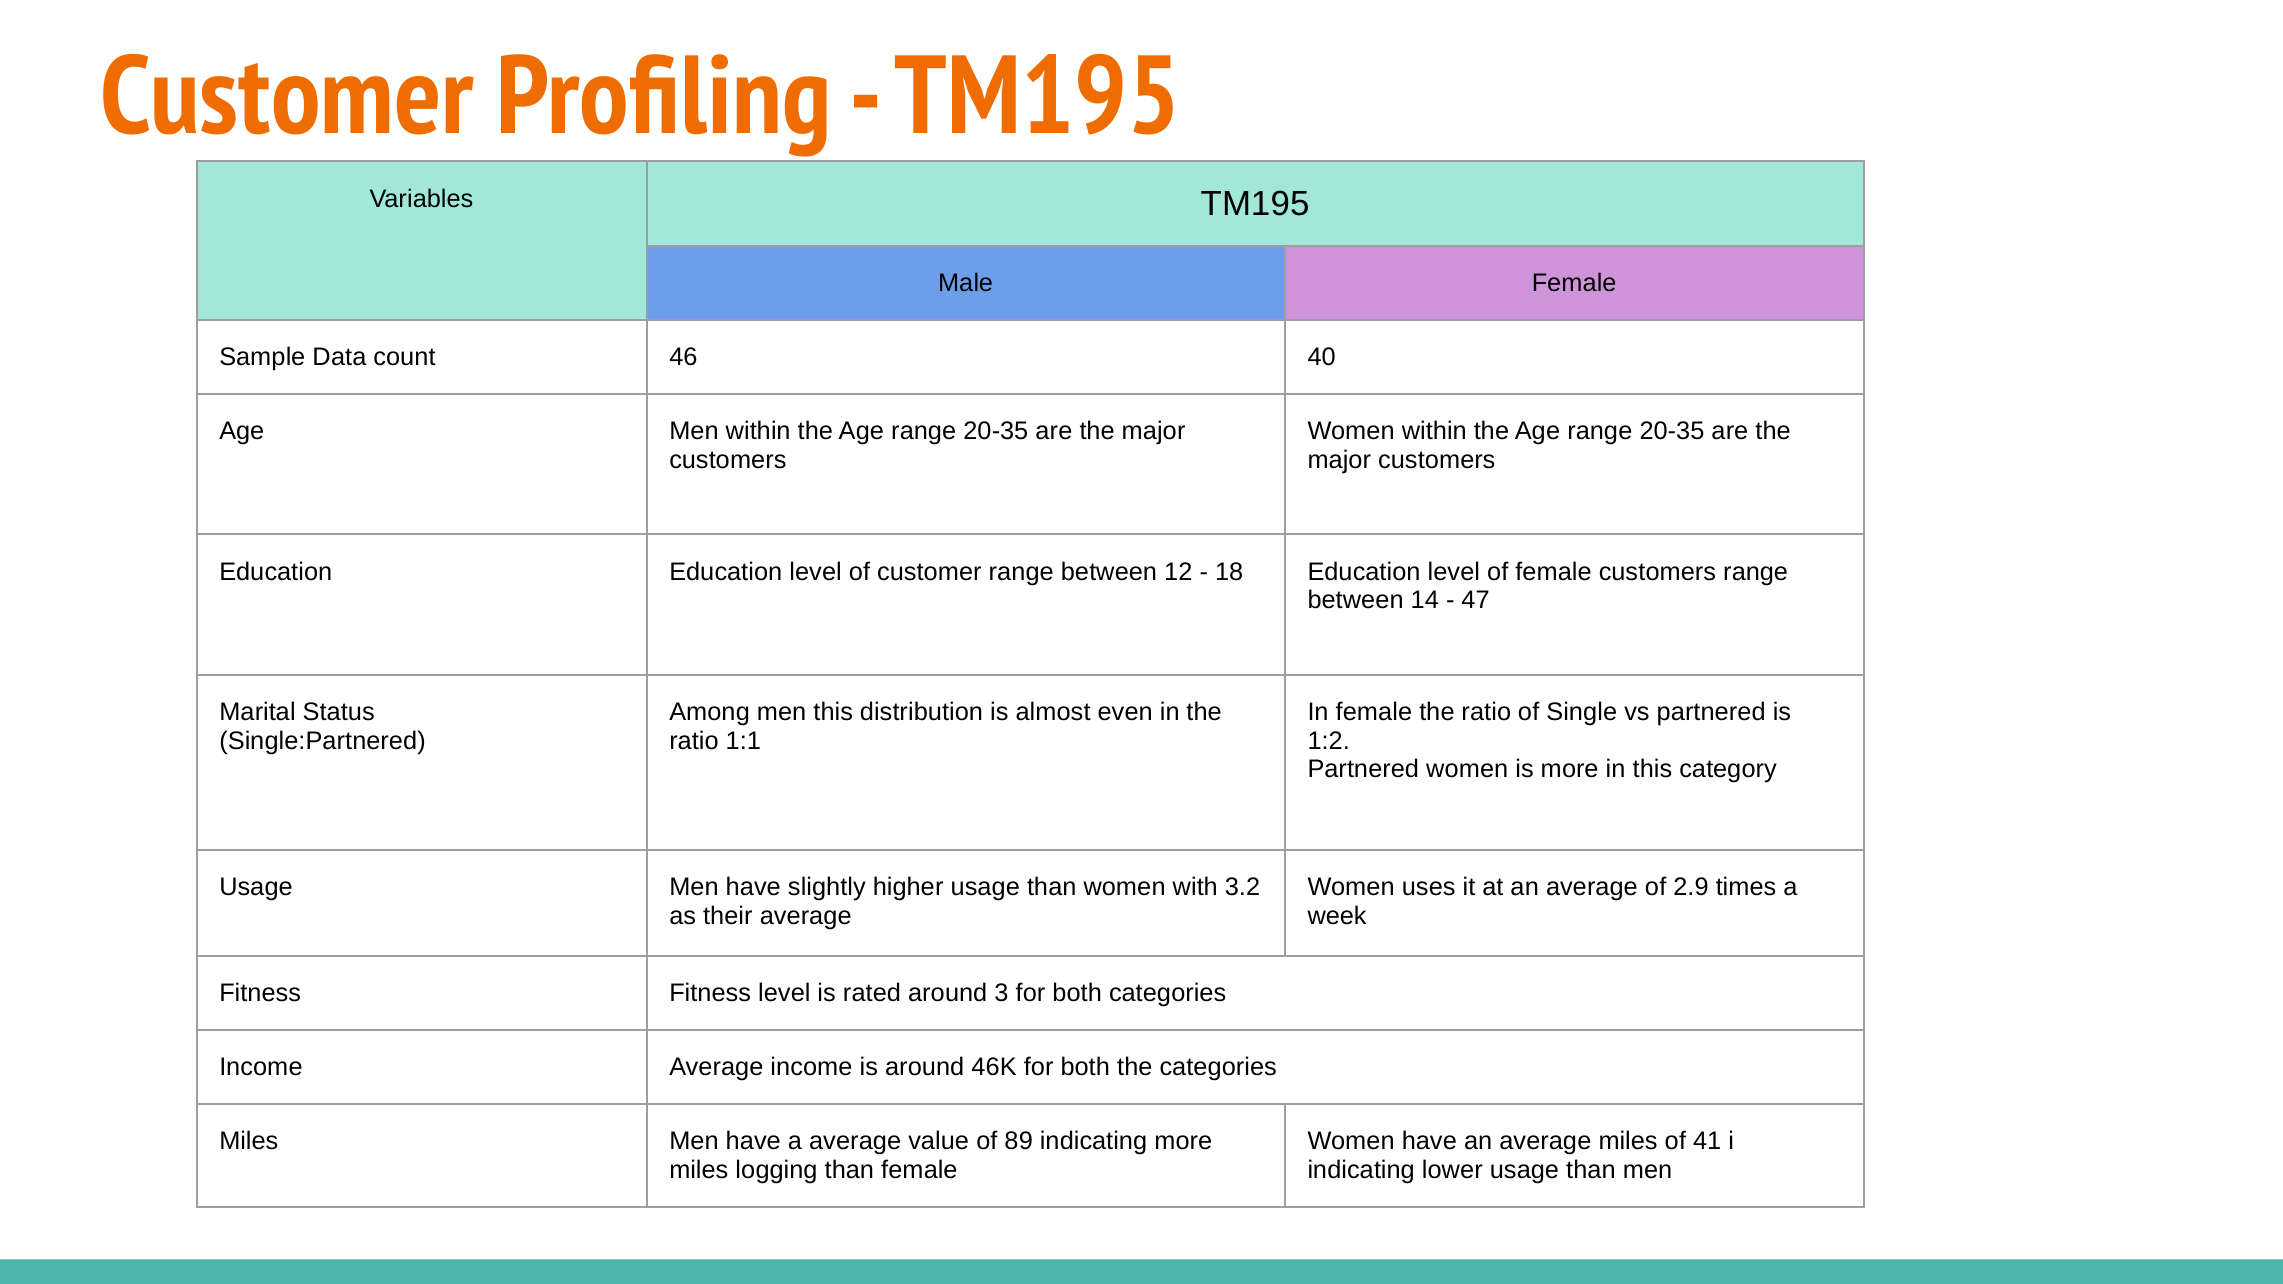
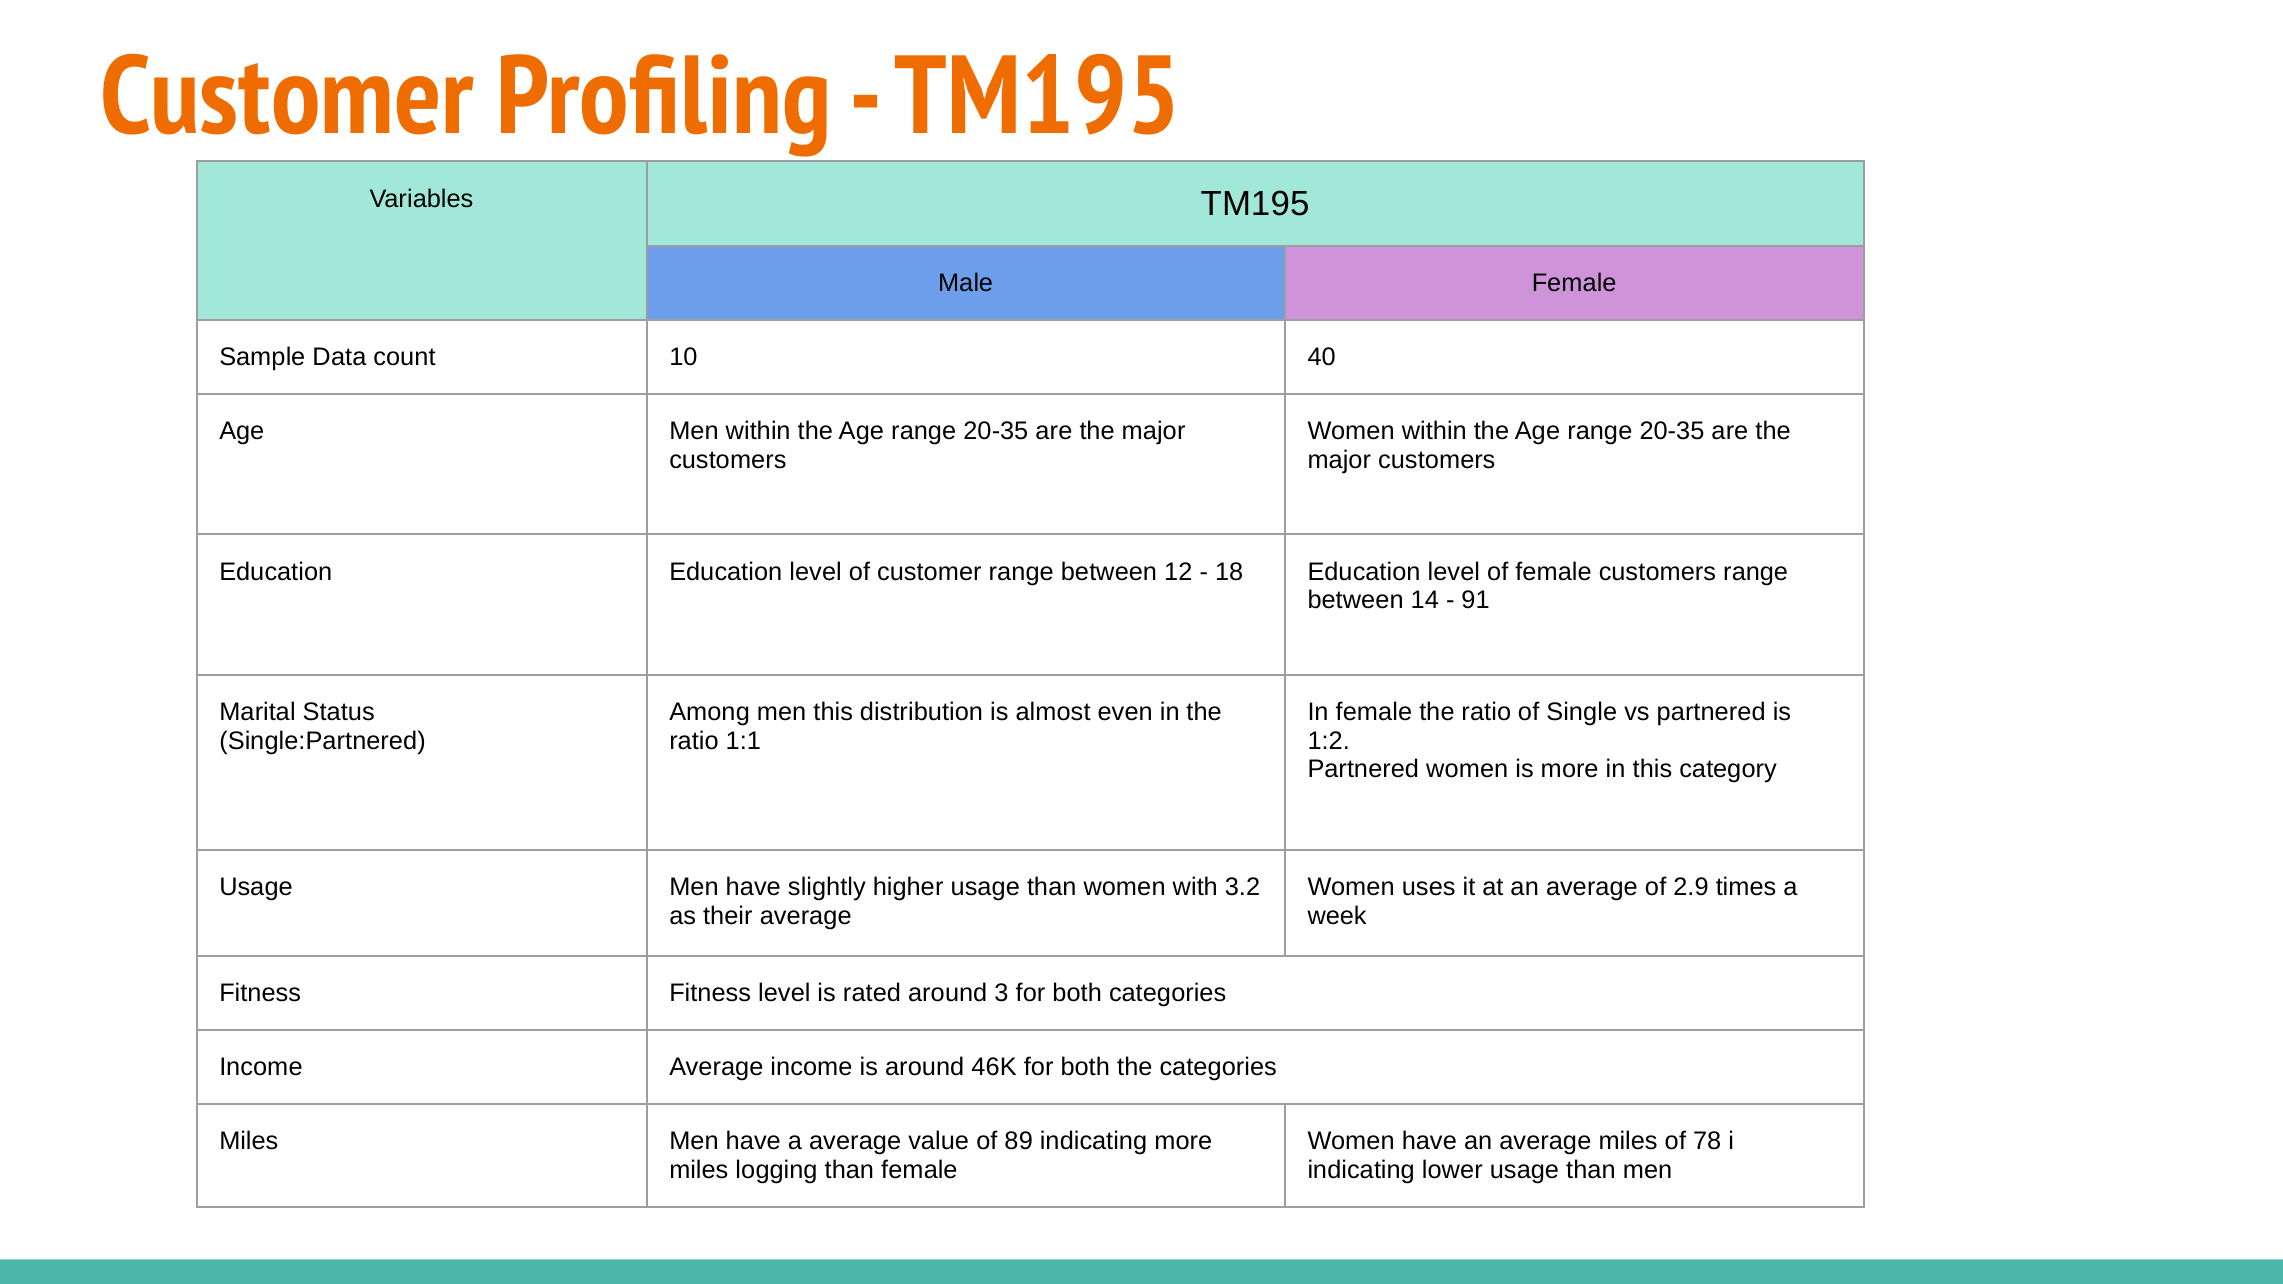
46: 46 -> 10 (683, 357)
47: 47 -> 91 (1476, 601)
41: 41 -> 78 (1707, 1142)
